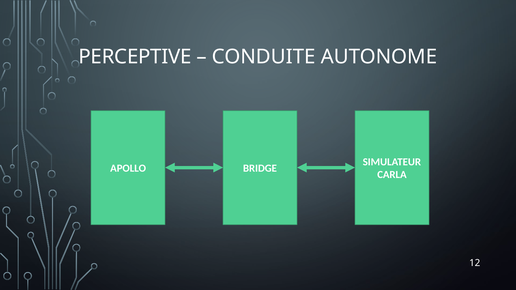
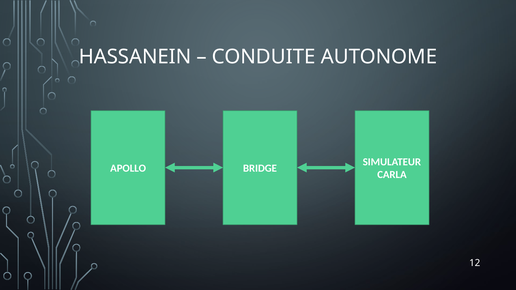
PERCEPTIVE: PERCEPTIVE -> HASSANEIN (135, 57)
